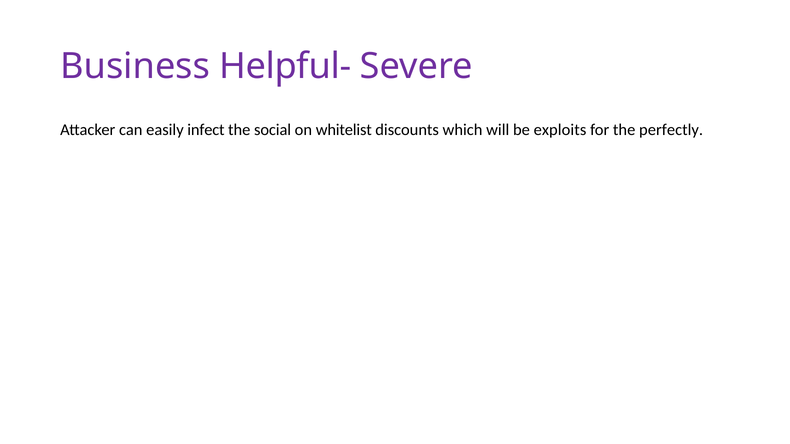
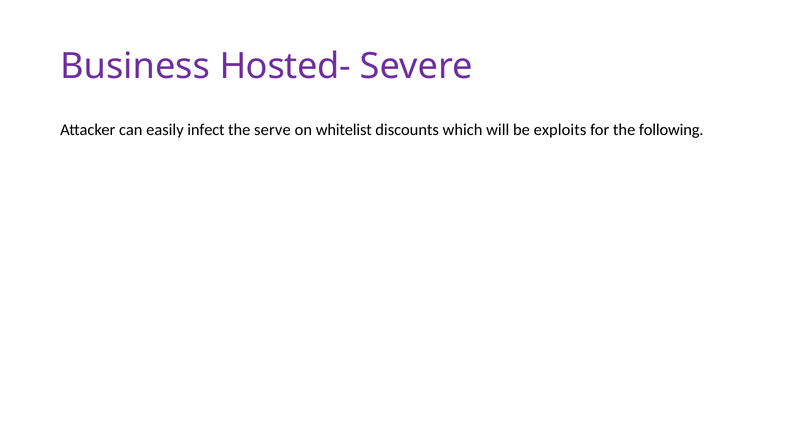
Helpful-: Helpful- -> Hosted- (285, 66)
social: social -> serve (272, 130)
perfectly: perfectly -> following (671, 130)
